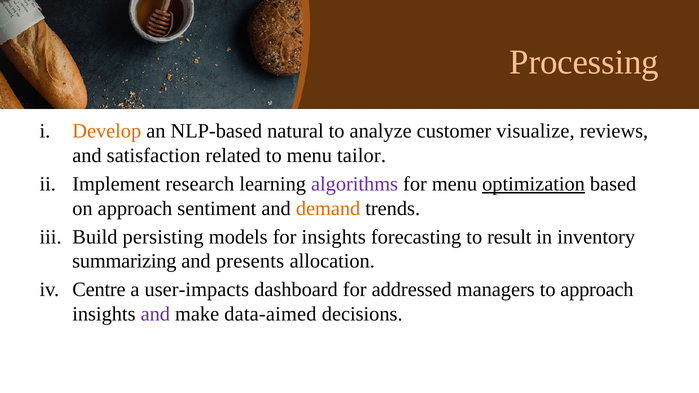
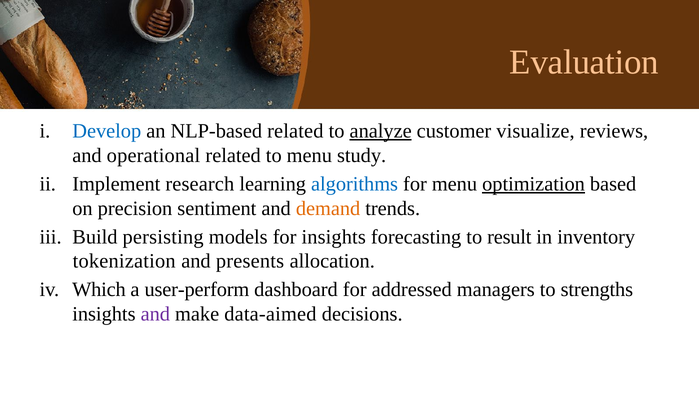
Processing: Processing -> Evaluation (584, 62)
Develop colour: orange -> blue (107, 131)
NLP-based natural: natural -> related (295, 131)
analyze underline: none -> present (381, 131)
satisfaction: satisfaction -> operational (153, 156)
tailor: tailor -> study (362, 156)
algorithms colour: purple -> blue (355, 184)
on approach: approach -> precision (135, 208)
summarizing: summarizing -> tokenization (124, 261)
Centre: Centre -> Which (99, 290)
user-impacts: user-impacts -> user-perform (197, 290)
to approach: approach -> strengths (597, 290)
